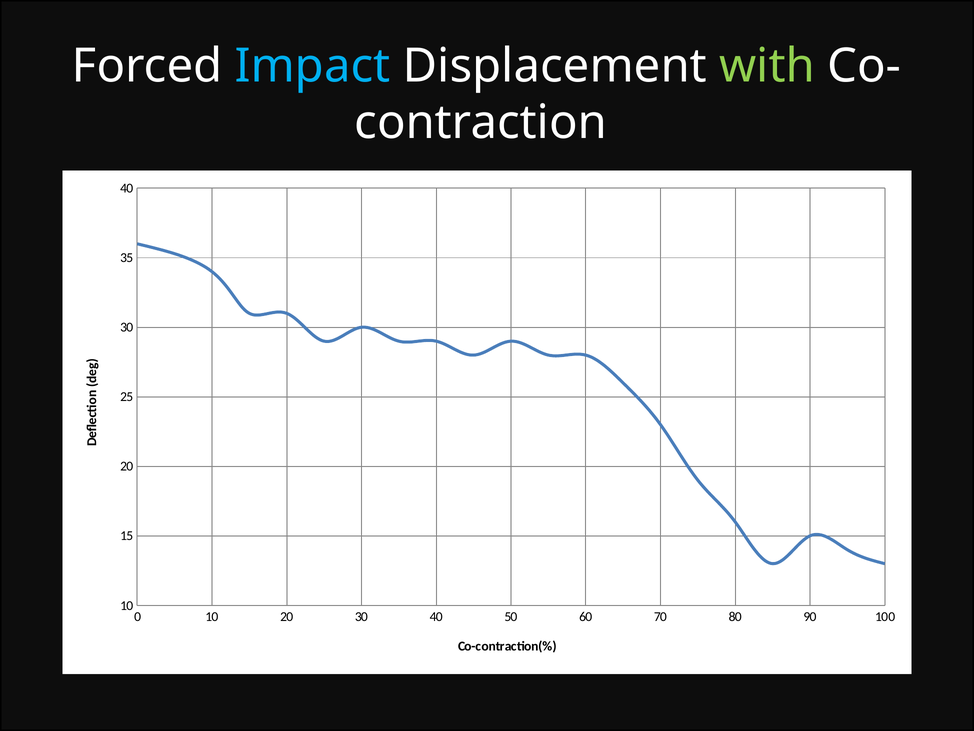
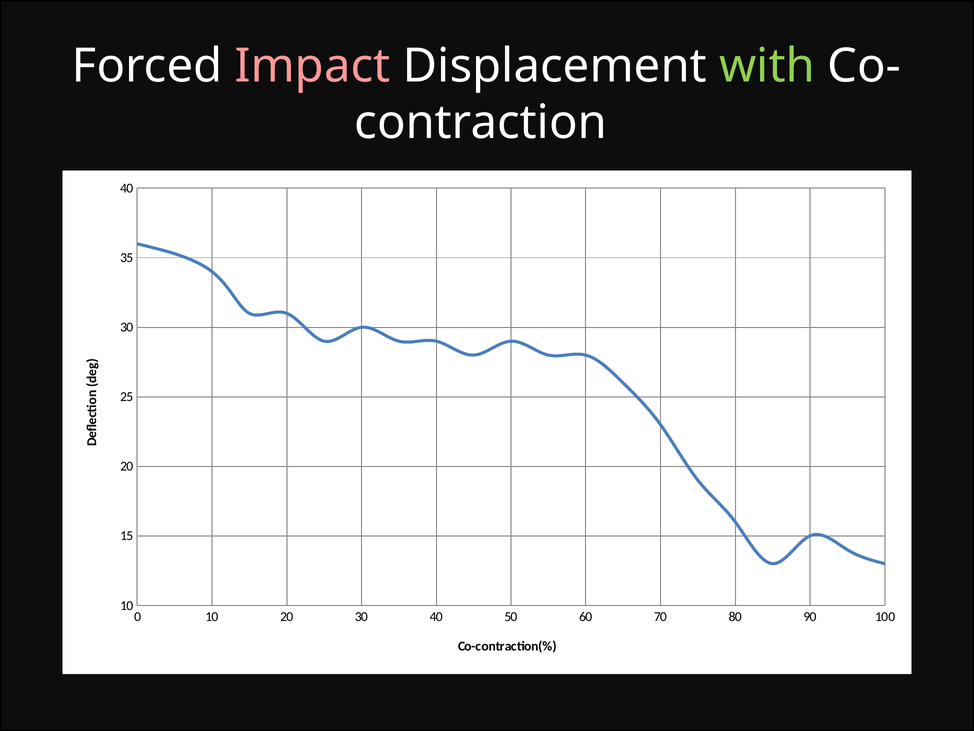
Impact colour: light blue -> pink (313, 66)
